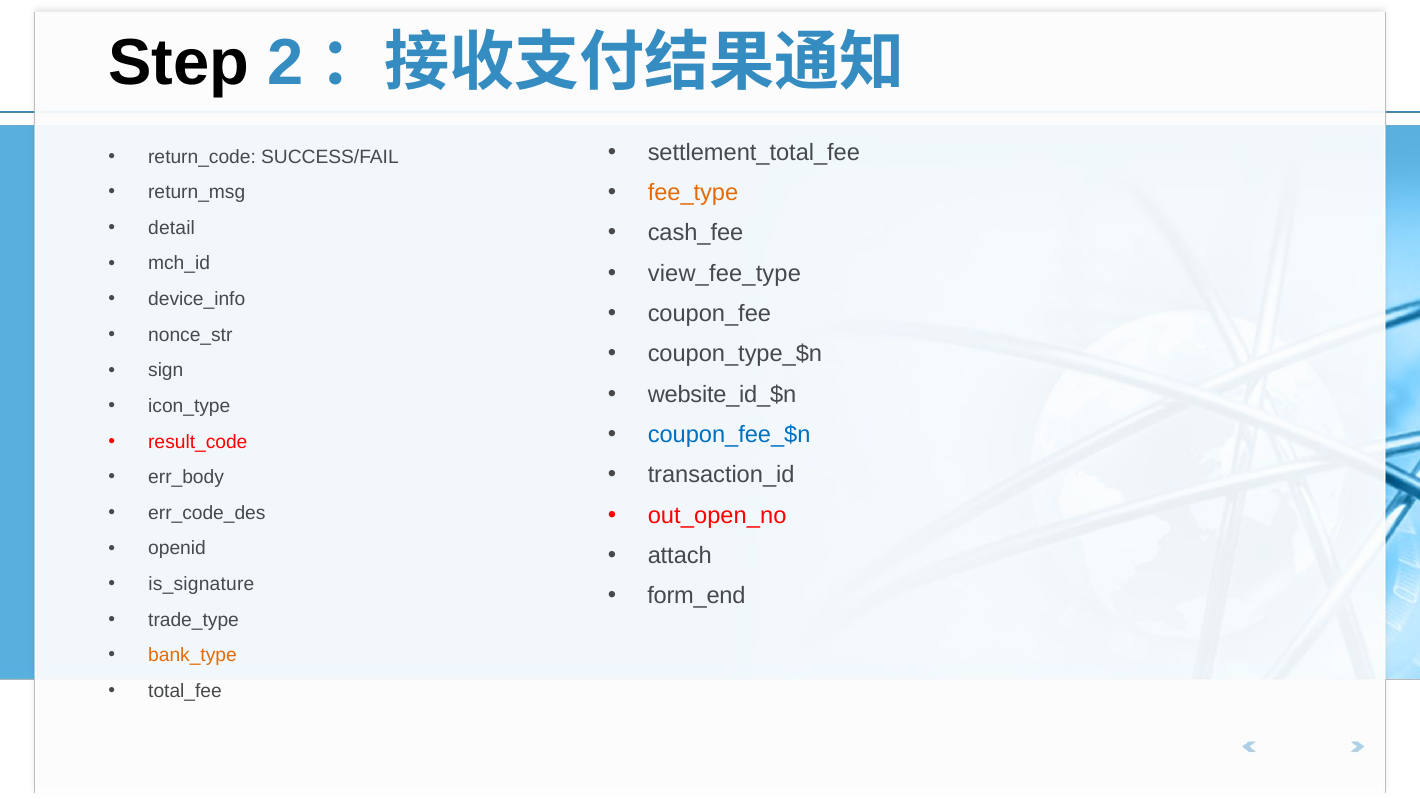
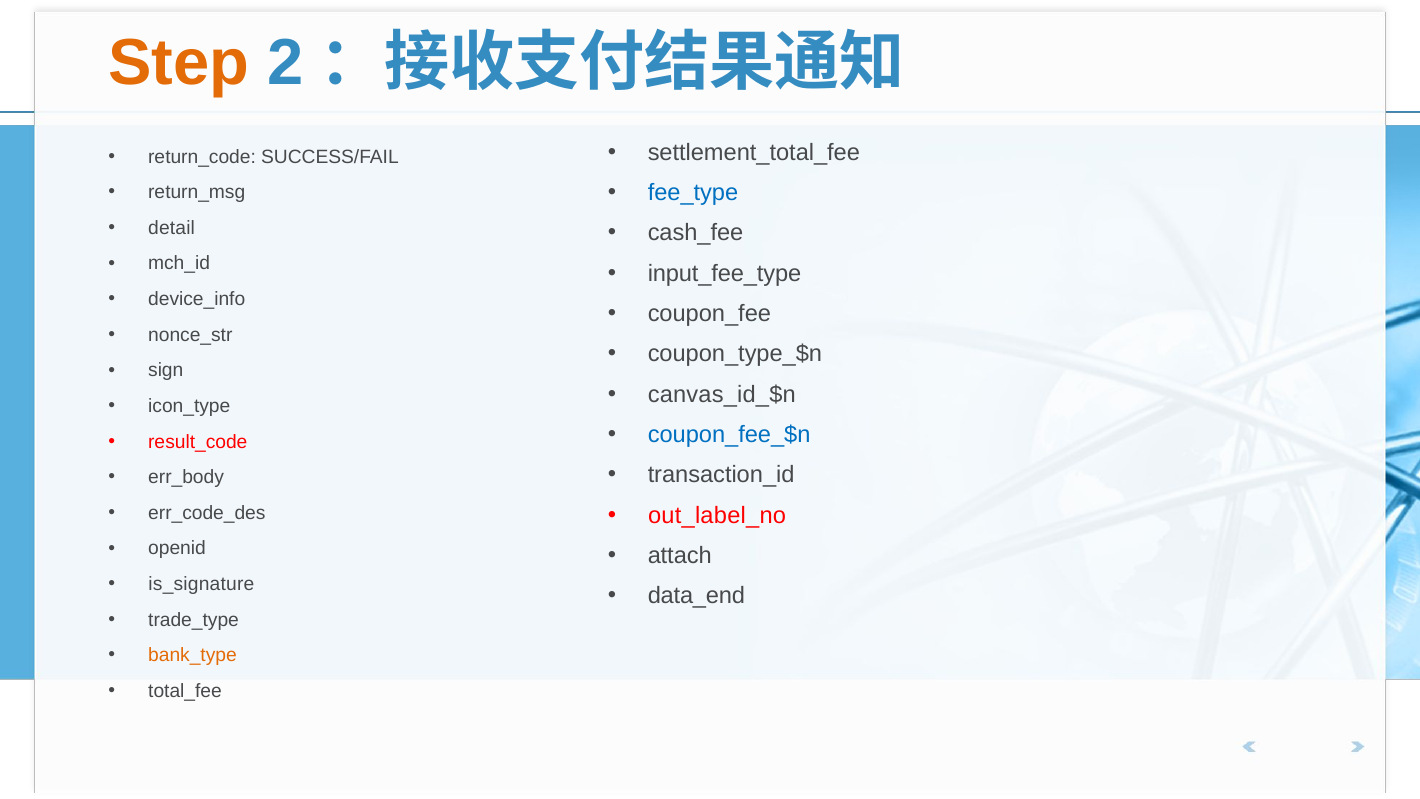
Step colour: black -> orange (179, 63)
fee_type colour: orange -> blue (693, 193)
view_fee_type: view_fee_type -> input_fee_type (725, 273)
website_id_$n: website_id_$n -> canvas_id_$n (722, 394)
out_open_no: out_open_no -> out_label_no (717, 515)
form_end: form_end -> data_end (696, 596)
